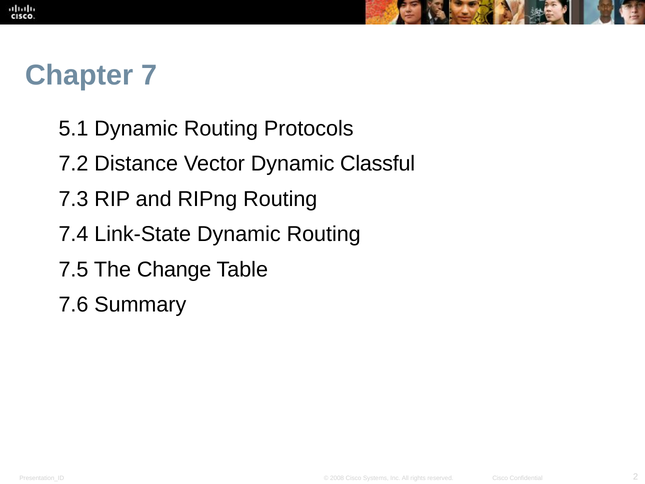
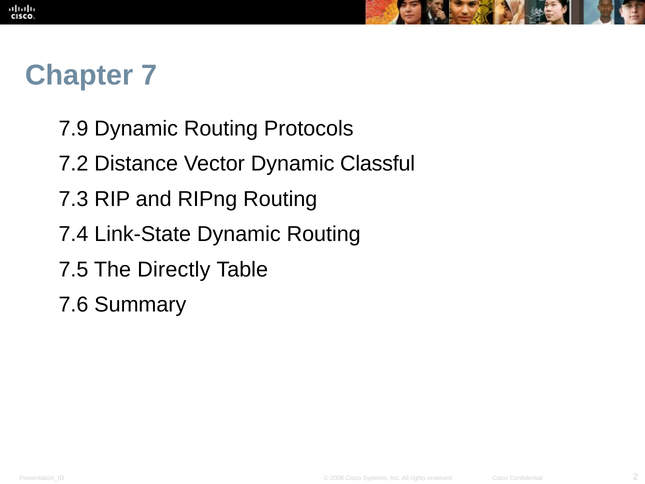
5.1: 5.1 -> 7.9 (73, 128)
Change: Change -> Directly (174, 269)
